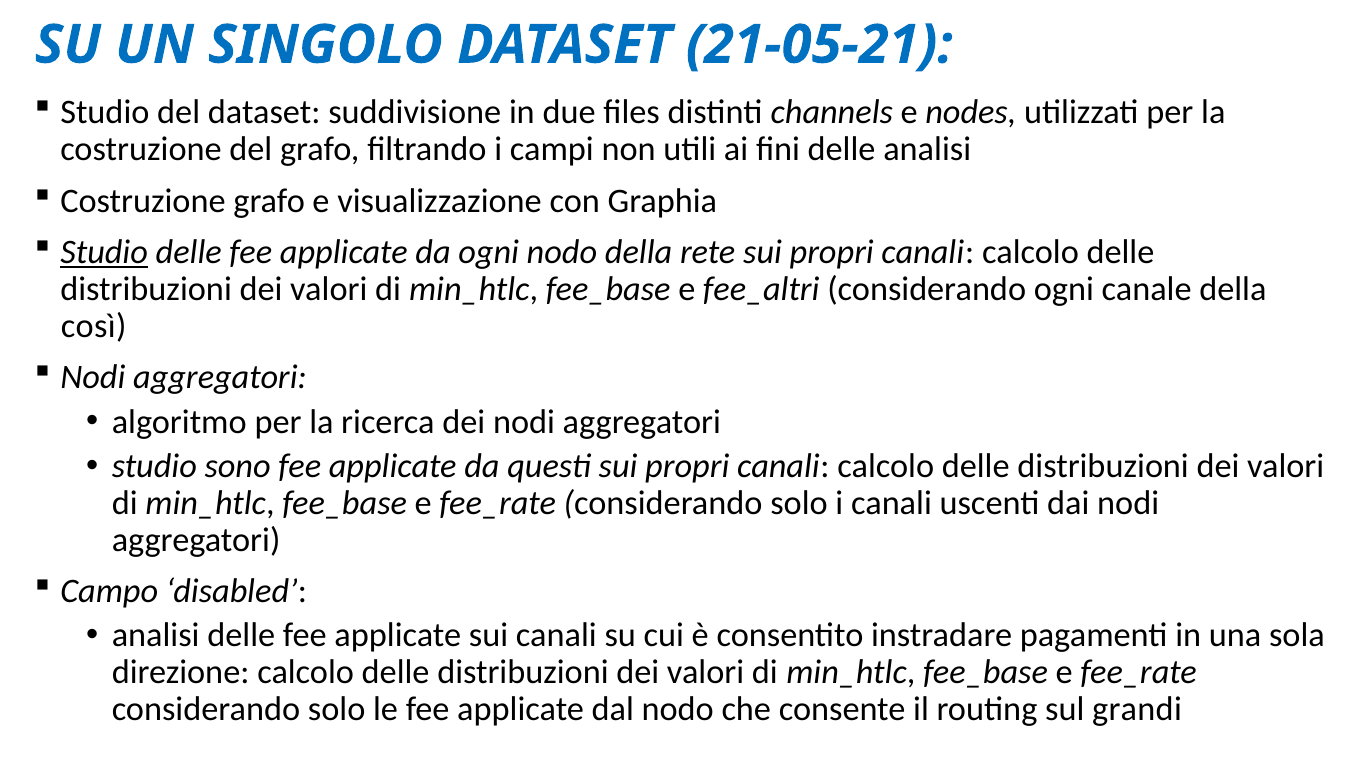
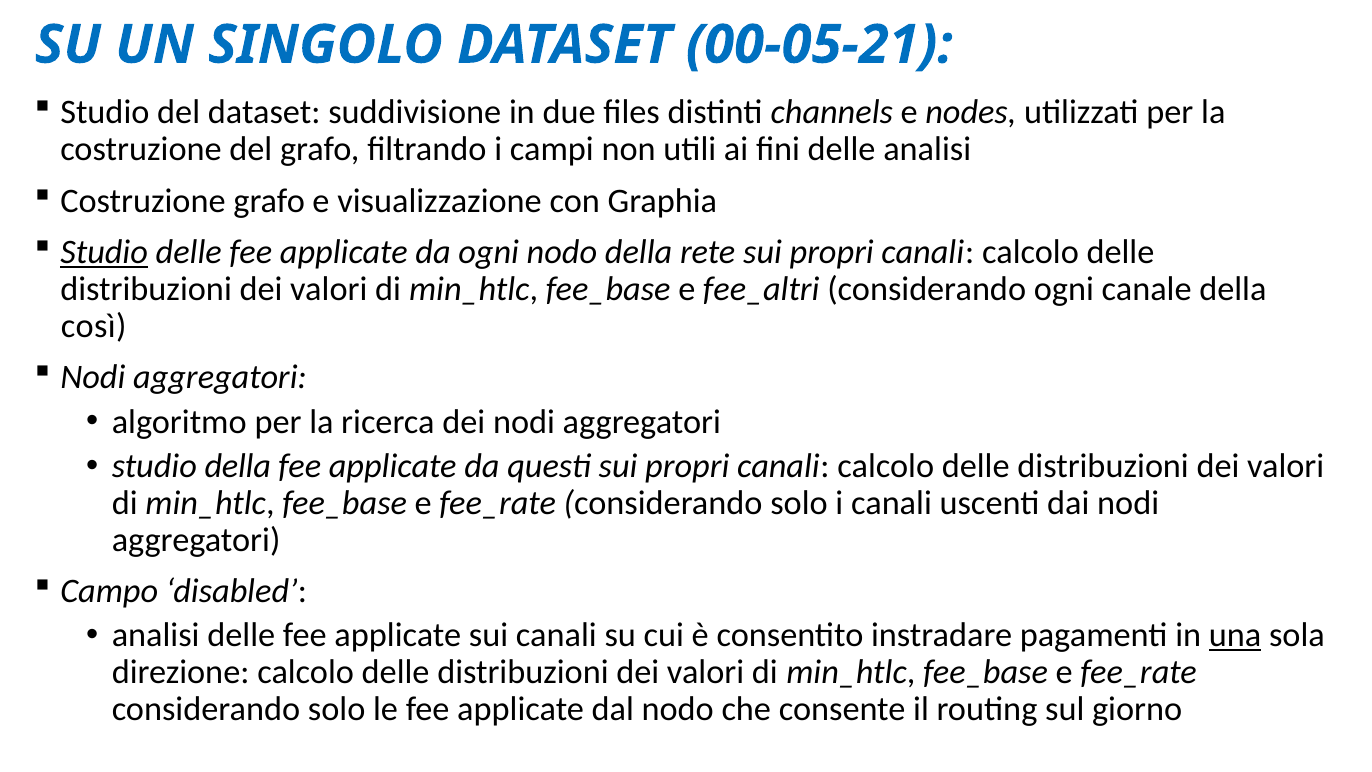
21-05-21: 21-05-21 -> 00-05-21 (819, 45)
studio sono: sono -> della (238, 466)
una underline: none -> present (1235, 635)
grandi: grandi -> giorno (1137, 709)
